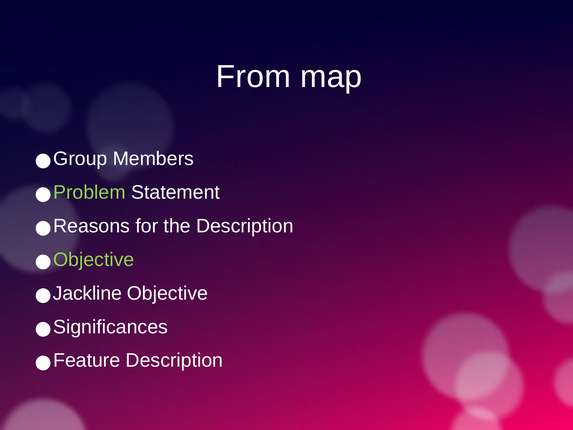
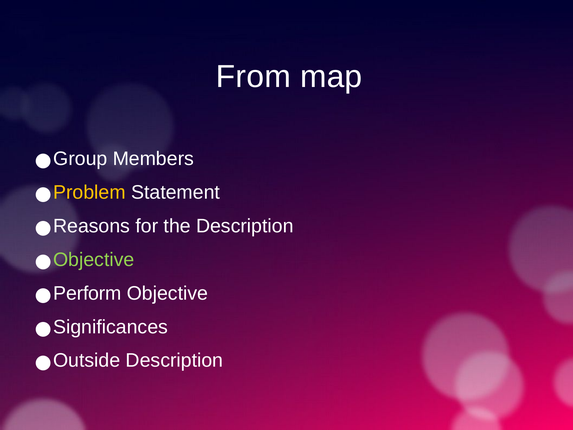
Problem colour: light green -> yellow (89, 192)
Jackline: Jackline -> Perform (87, 293)
Feature: Feature -> Outside (87, 360)
